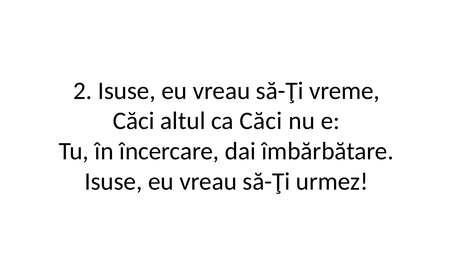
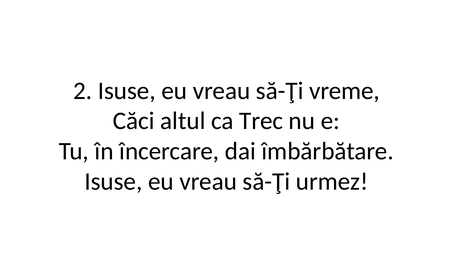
ca Căci: Căci -> Trec (261, 121)
